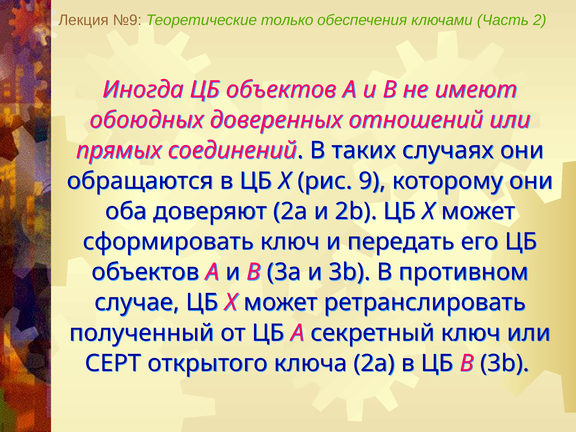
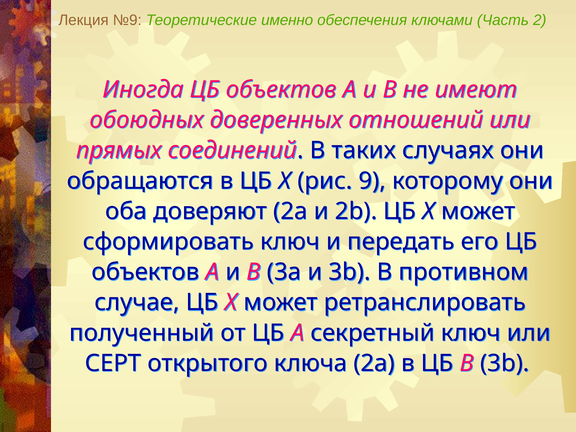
только: только -> именно (287, 20)
